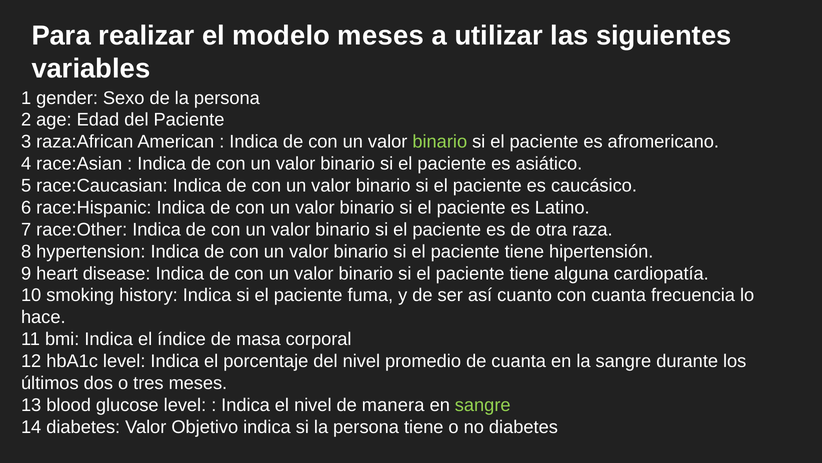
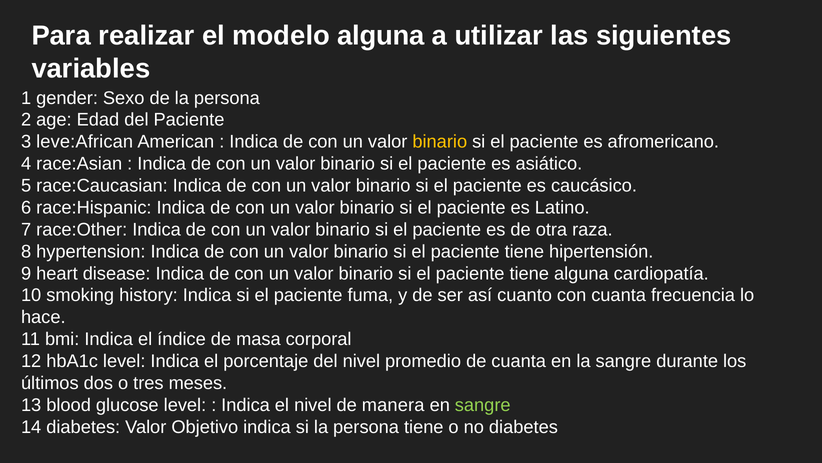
modelo meses: meses -> alguna (381, 36)
raza:African: raza:African -> leve:African (85, 142)
binario colour: light green -> yellow (440, 142)
